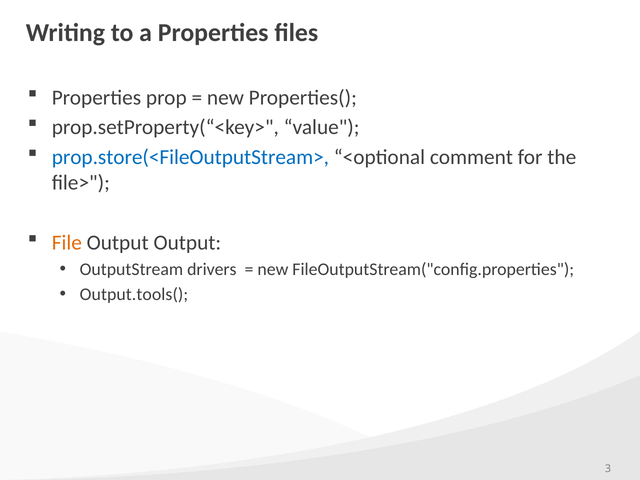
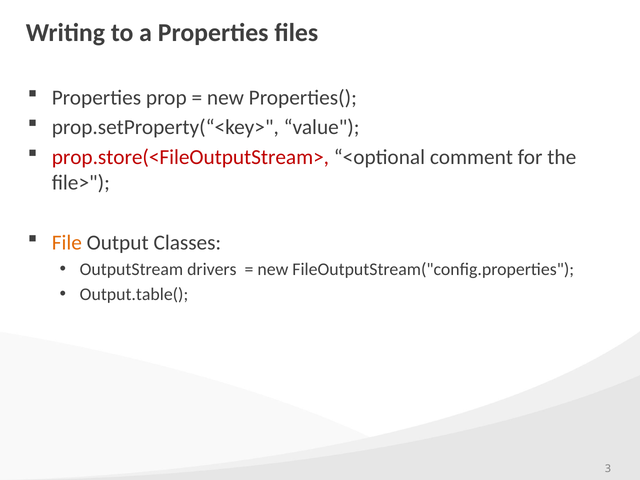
prop.store(<FileOutputStream> colour: blue -> red (190, 157)
Output Output: Output -> Classes (187, 243)
Output.tools(: Output.tools( -> Output.table( (134, 294)
